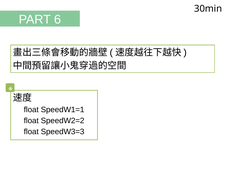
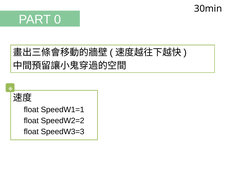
6: 6 -> 0 (58, 19)
